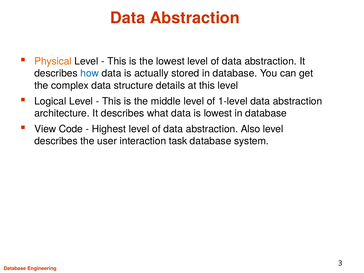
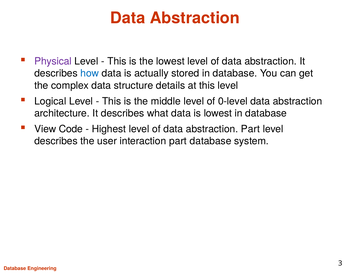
Physical colour: orange -> purple (53, 61)
1-level: 1-level -> 0-level (233, 101)
abstraction Also: Also -> Part (250, 129)
interaction task: task -> part (178, 141)
